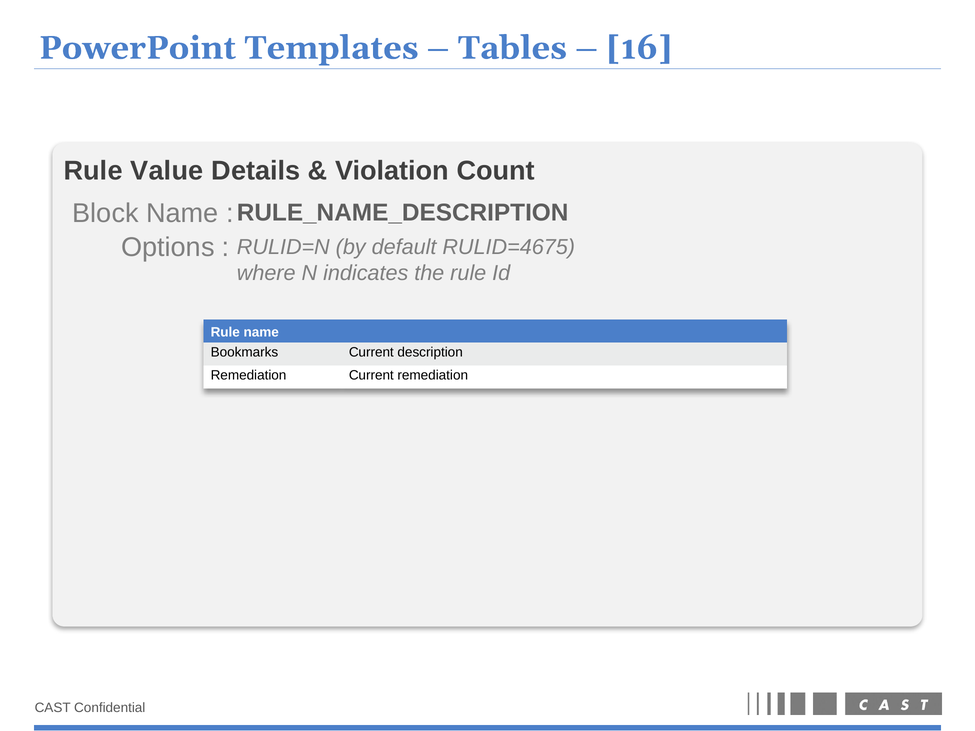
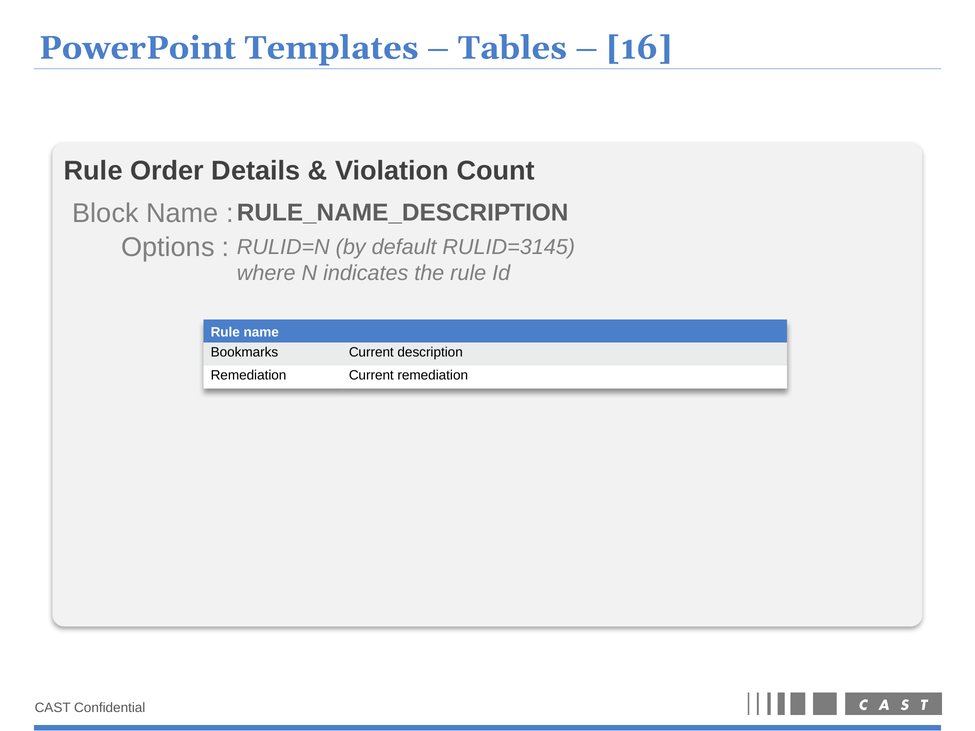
Value: Value -> Order (167, 171)
RULID=4675: RULID=4675 -> RULID=3145 (509, 247)
